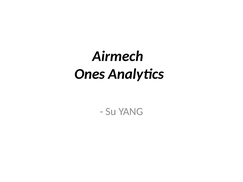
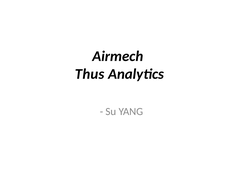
Ones: Ones -> Thus (90, 74)
